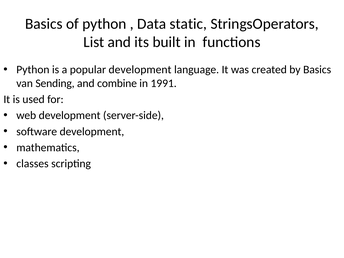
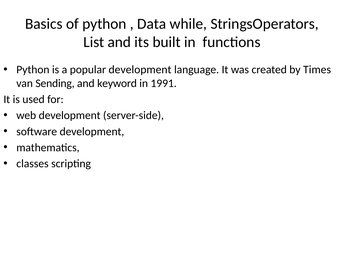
static: static -> while (188, 24)
by Basics: Basics -> Times (317, 70)
combine: combine -> keyword (117, 83)
